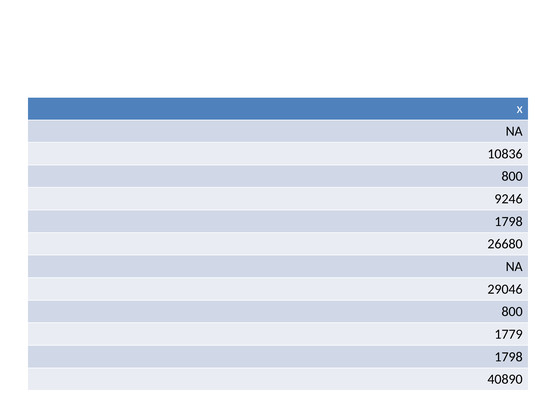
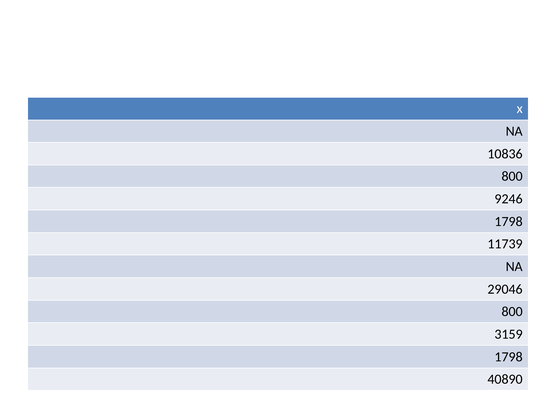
26680: 26680 -> 11739 (505, 244)
1779: 1779 -> 3159 (509, 334)
